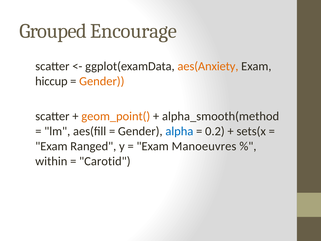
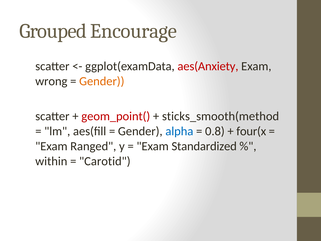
aes(Anxiety colour: orange -> red (208, 66)
hiccup: hiccup -> wrong (51, 81)
geom_point( colour: orange -> red (116, 116)
alpha_smooth(method: alpha_smooth(method -> sticks_smooth(method (221, 116)
0.2: 0.2 -> 0.8 (215, 131)
sets(x: sets(x -> four(x (251, 131)
Manoeuvres: Manoeuvres -> Standardized (204, 146)
